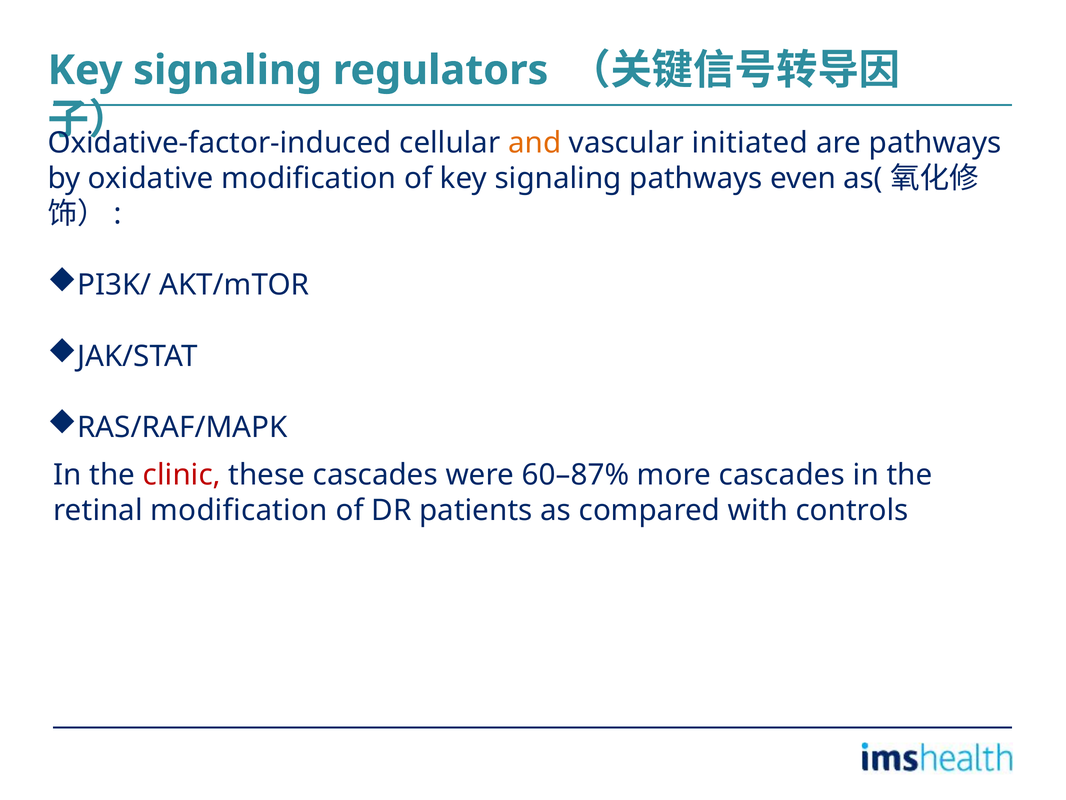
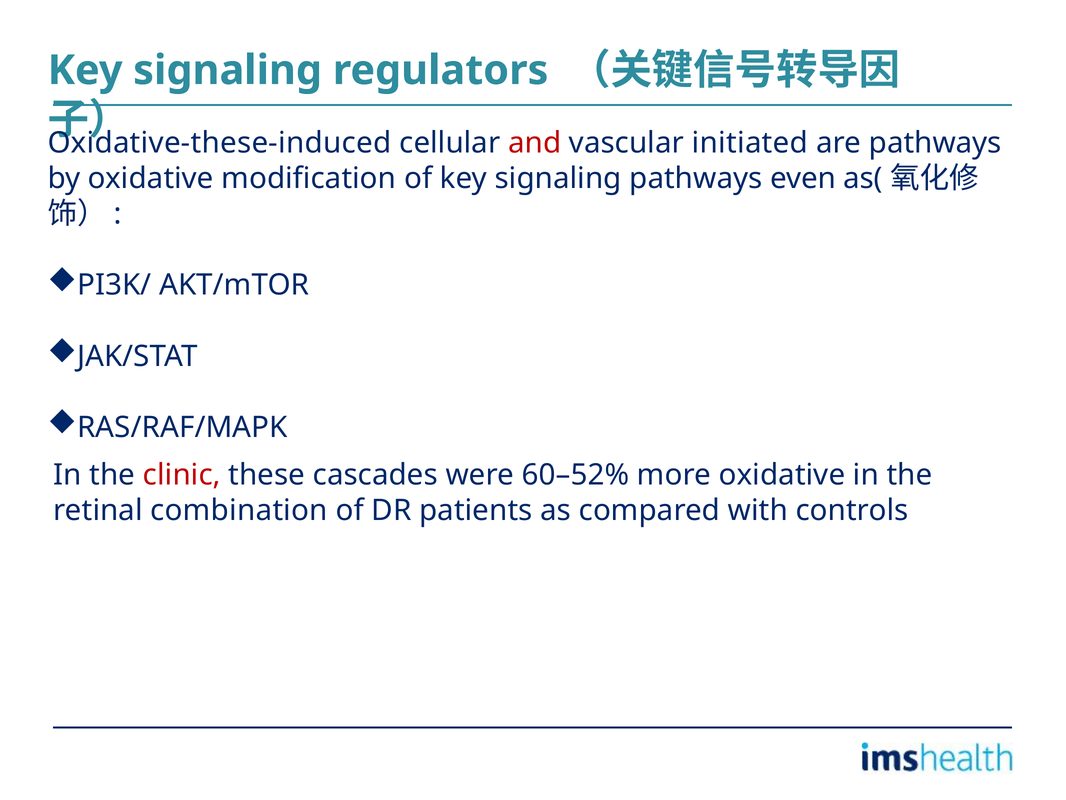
Oxidative-factor-induced: Oxidative-factor-induced -> Oxidative-these-induced (219, 143)
and colour: orange -> red (535, 143)
60–87%: 60–87% -> 60–52% (576, 475)
more cascades: cascades -> oxidative (782, 475)
retinal modification: modification -> combination (239, 510)
